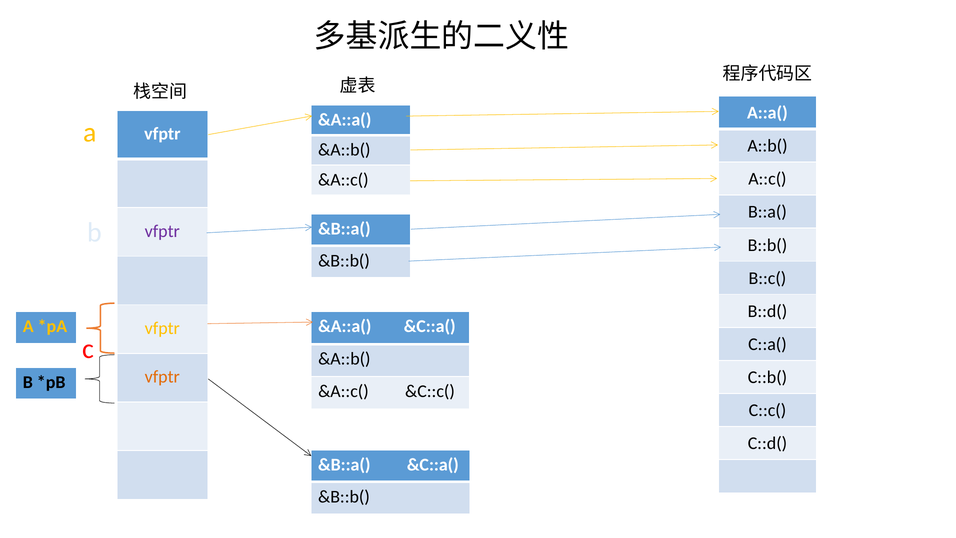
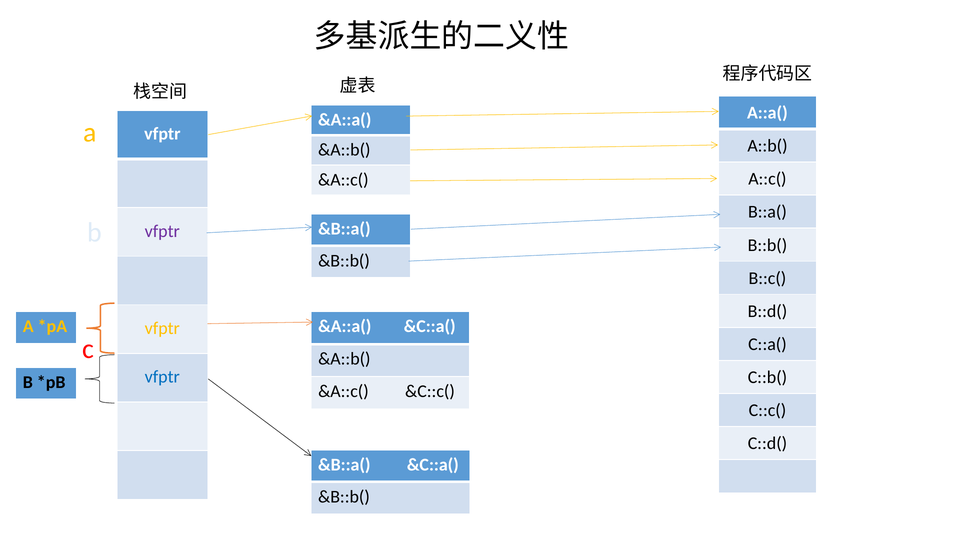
vfptr colour: orange -> blue (162, 377)
